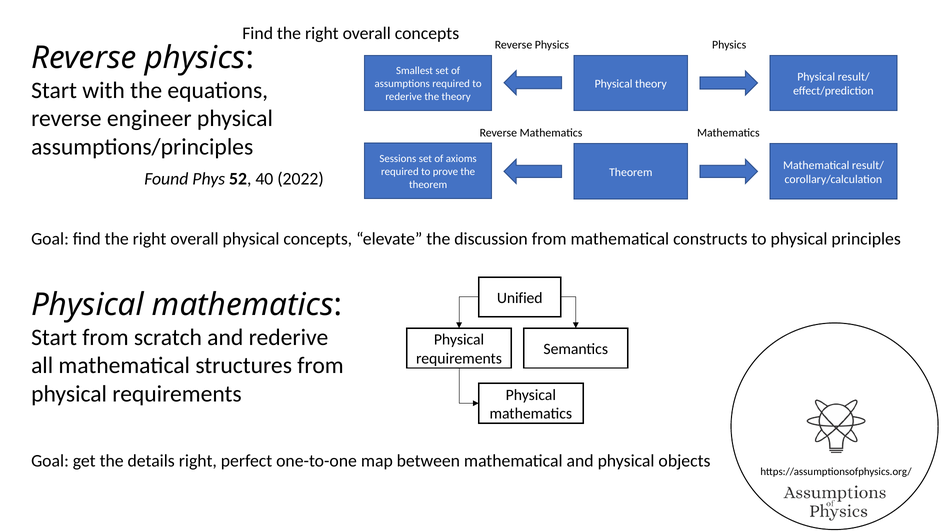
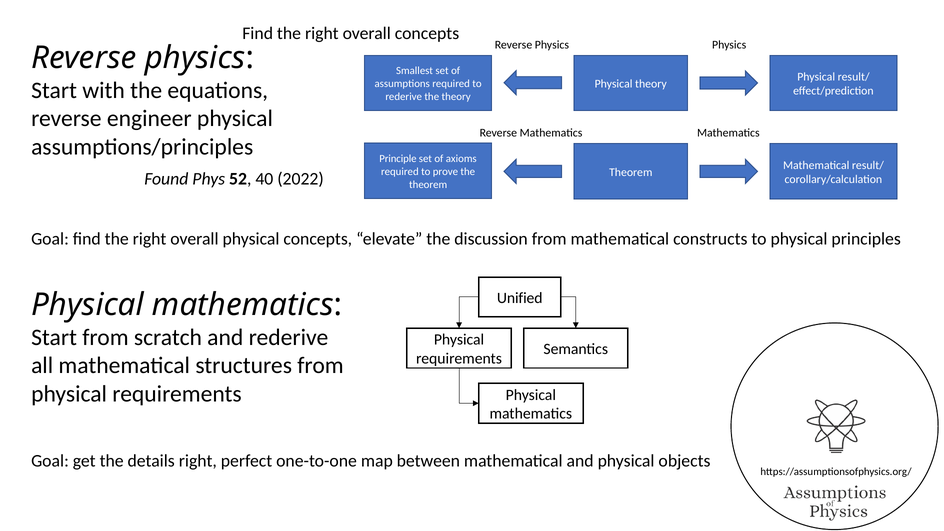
Sessions: Sessions -> Principle (398, 159)
